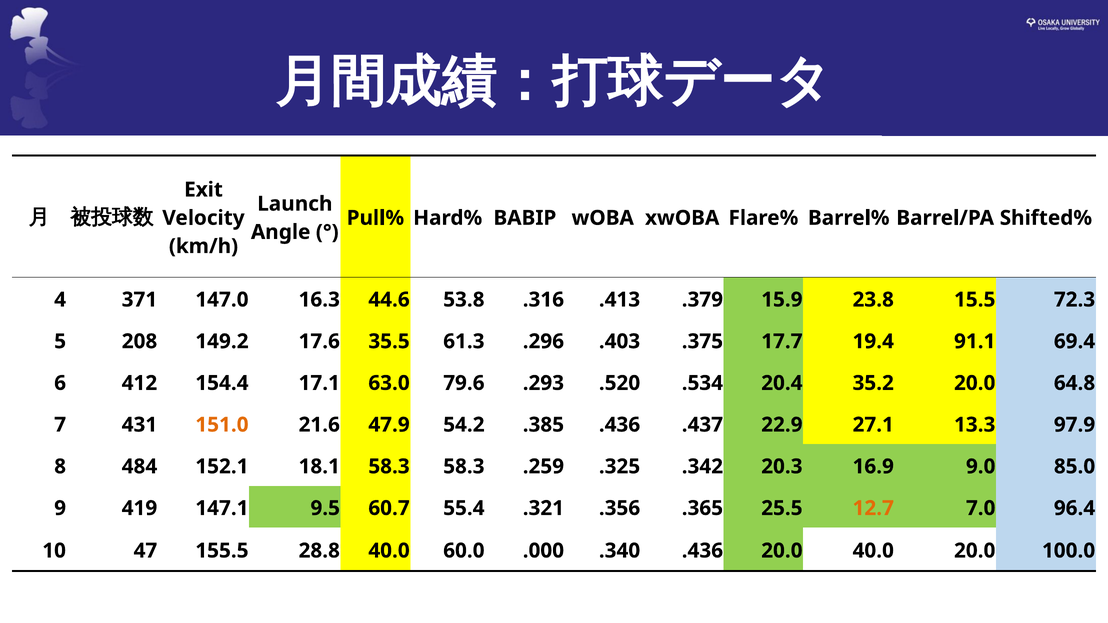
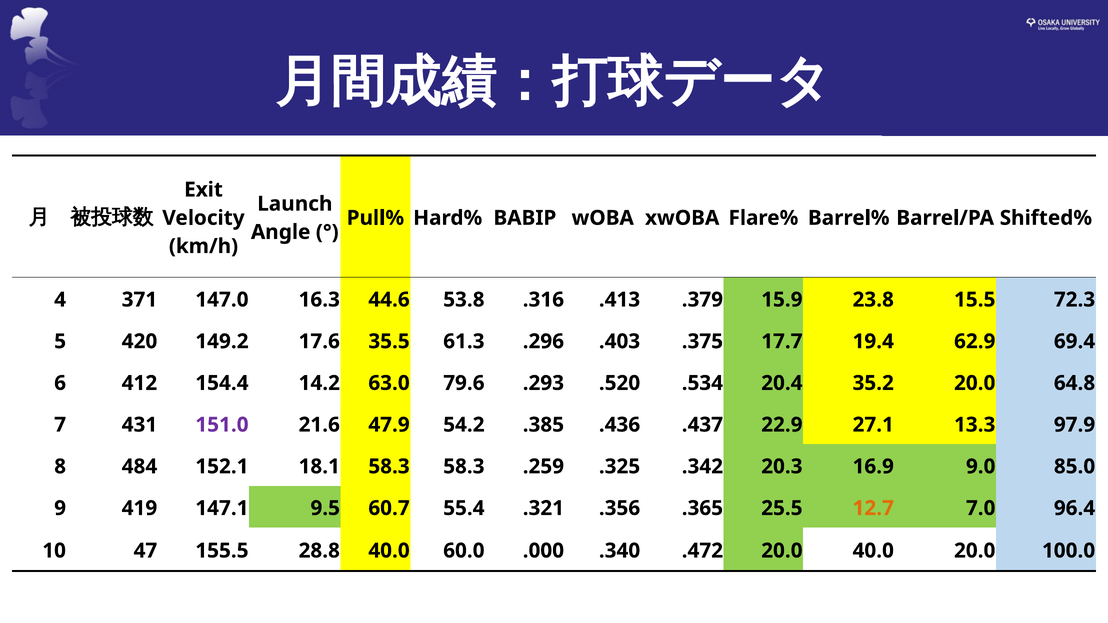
208: 208 -> 420 (139, 342)
91.1: 91.1 -> 62.9 (975, 342)
17.1: 17.1 -> 14.2 (319, 383)
151.0 colour: orange -> purple (222, 425)
.340 .436: .436 -> .472 (702, 551)
